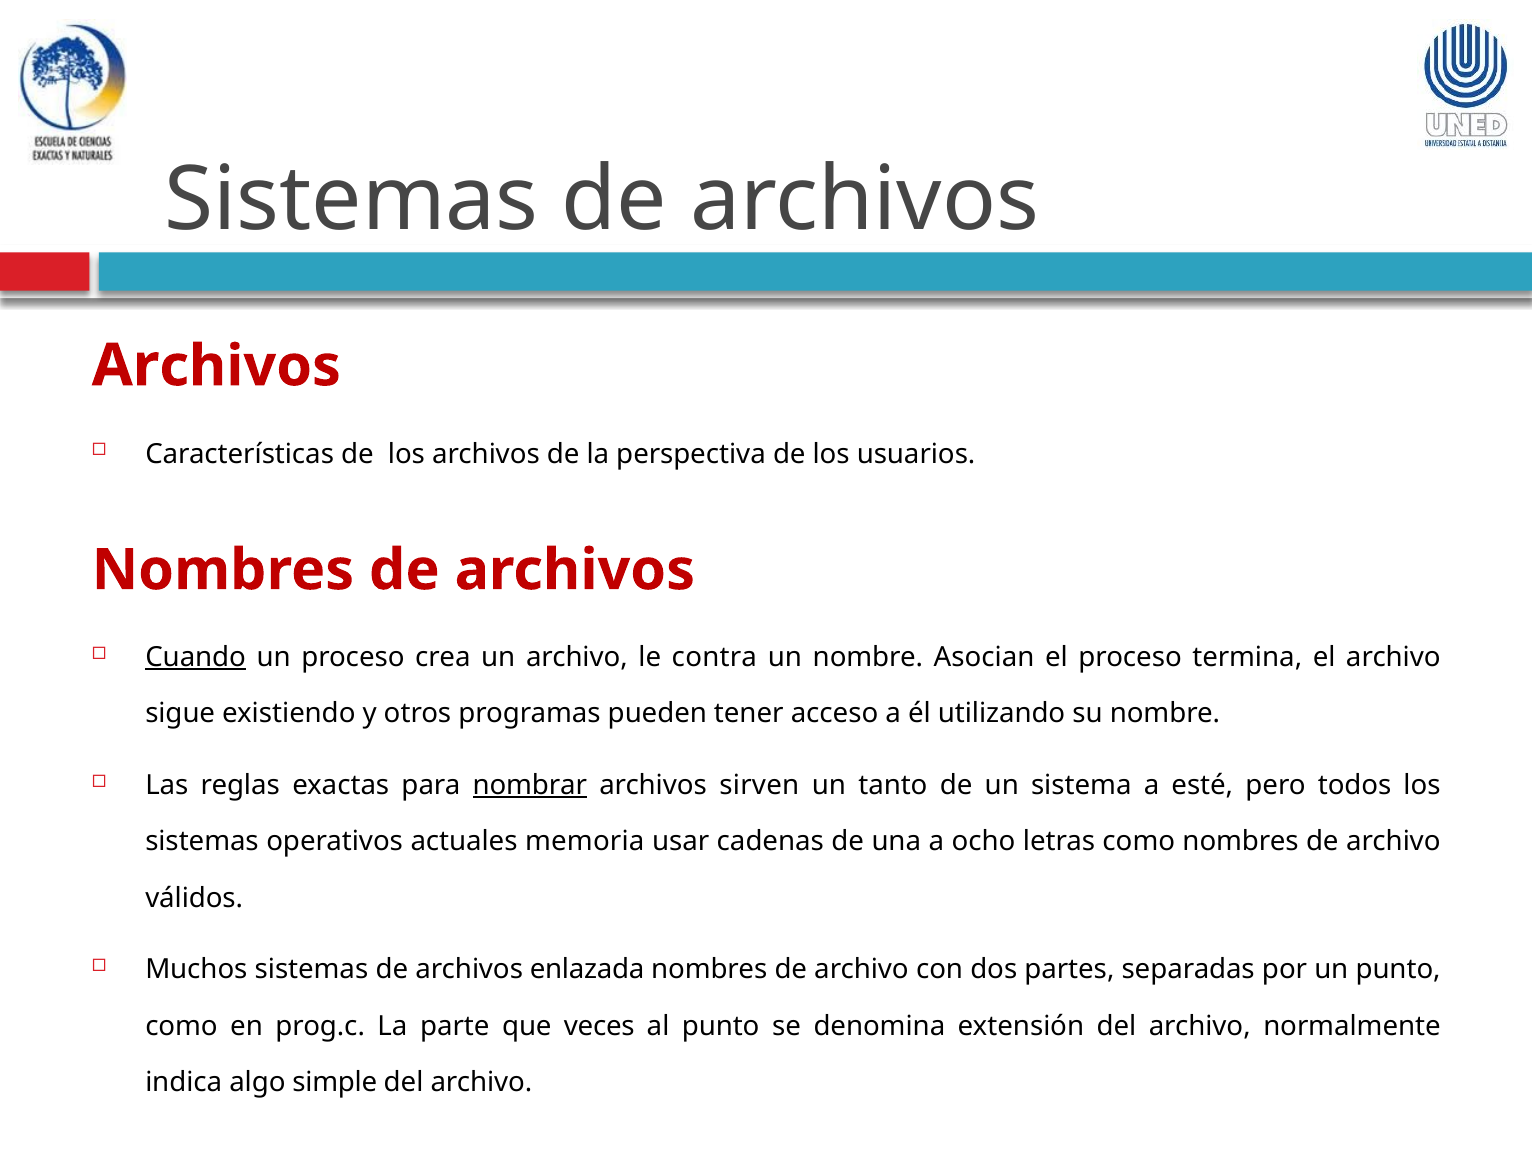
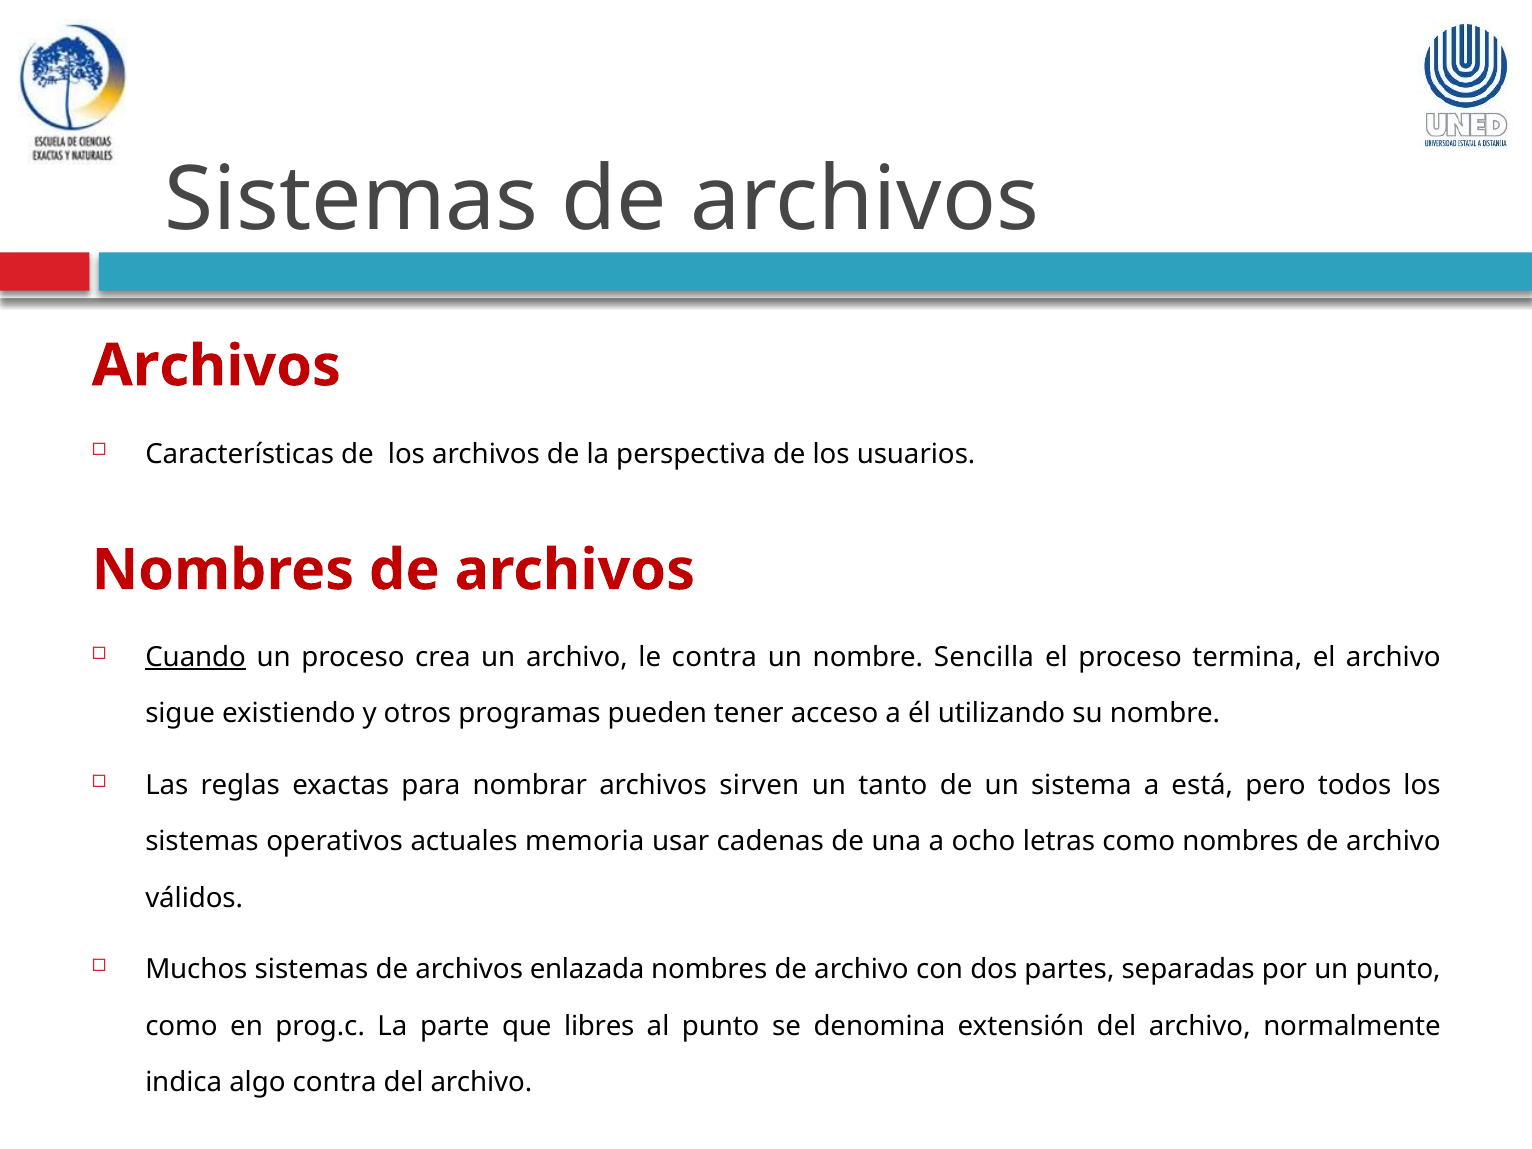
Asocian: Asocian -> Sencilla (984, 657)
nombrar underline: present -> none (530, 785)
esté: esté -> está (1202, 785)
veces: veces -> libres (599, 1026)
algo simple: simple -> contra (335, 1082)
